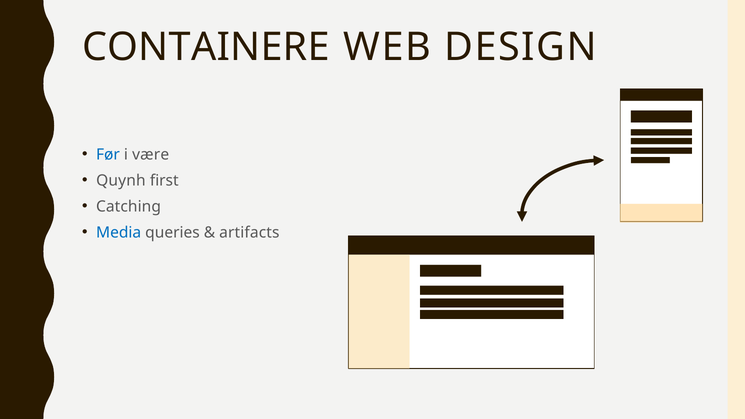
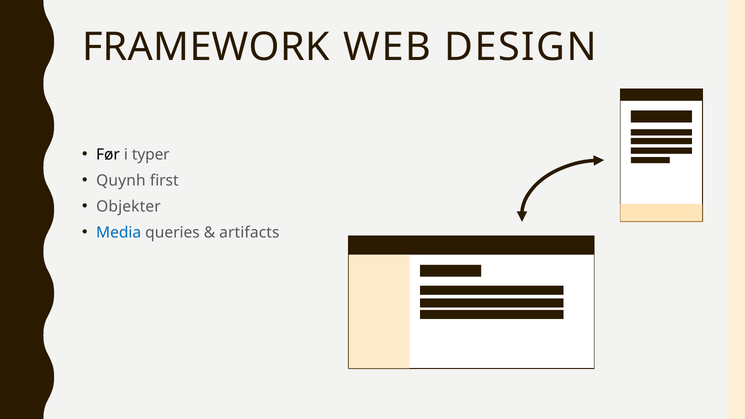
CONTAINERE: CONTAINERE -> FRAMEWORK (206, 47)
Før colour: blue -> black (108, 155)
være: være -> typer (151, 155)
Catching: Catching -> Objekter (128, 207)
